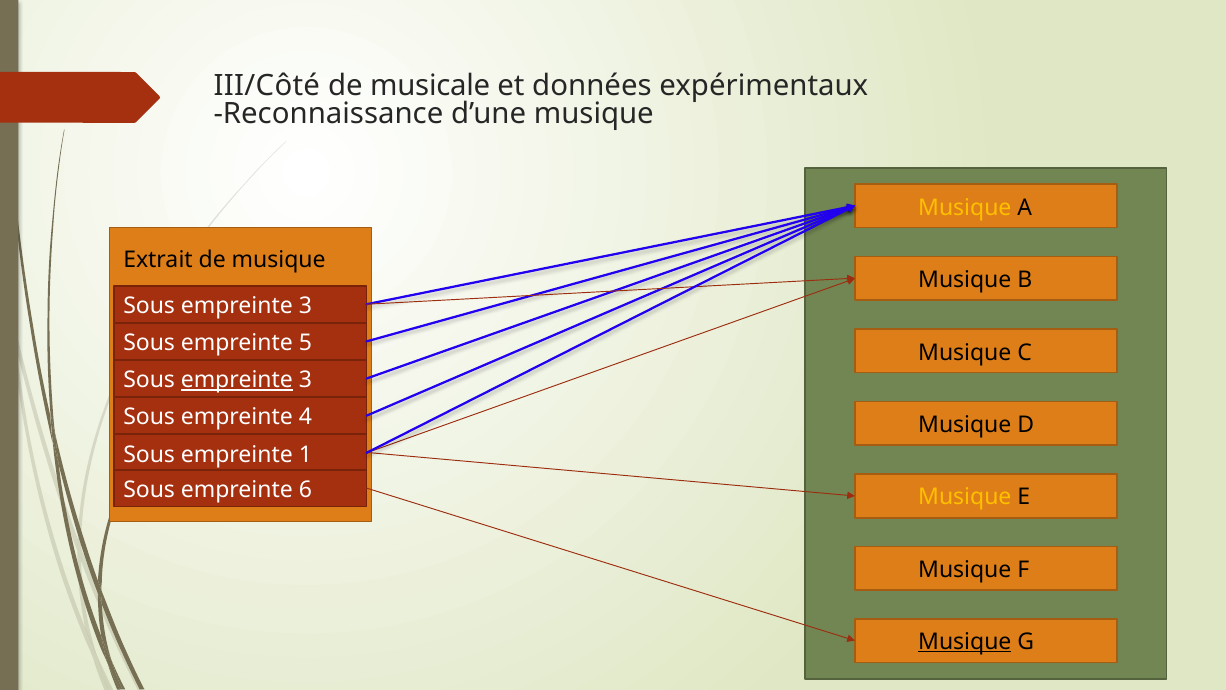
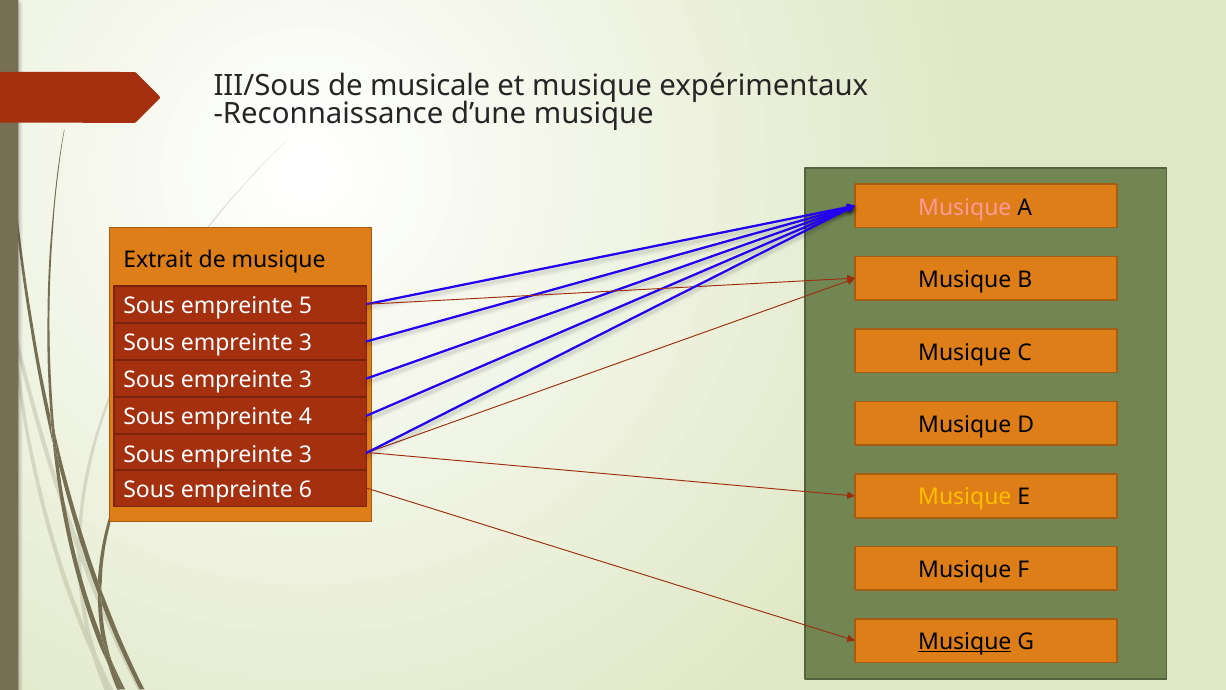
III/Côté: III/Côté -> III/Sous (267, 86)
et données: données -> musique (592, 86)
Musique colour: yellow -> pink (965, 208)
3: 3 -> 5 (305, 306)
5: 5 -> 3 (305, 343)
empreinte underline: present -> none (237, 380)
1: 1 -> 3 (305, 454)
